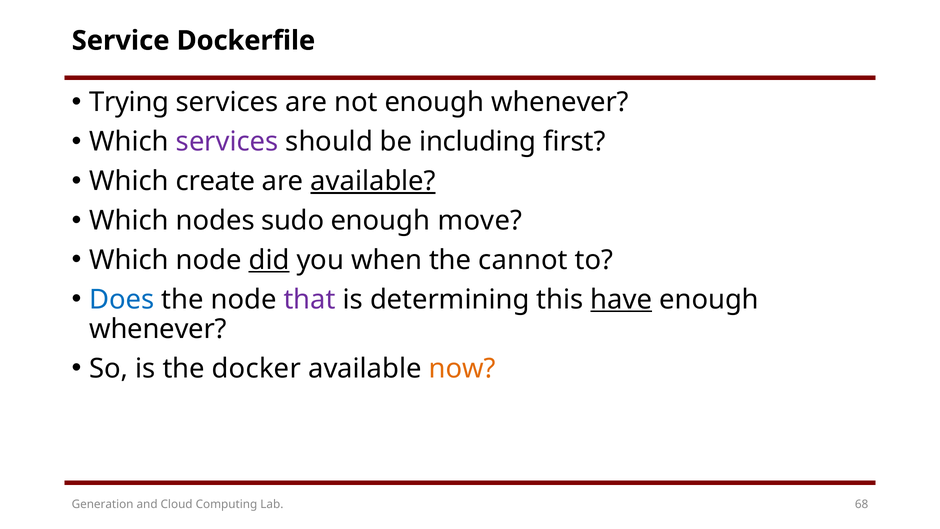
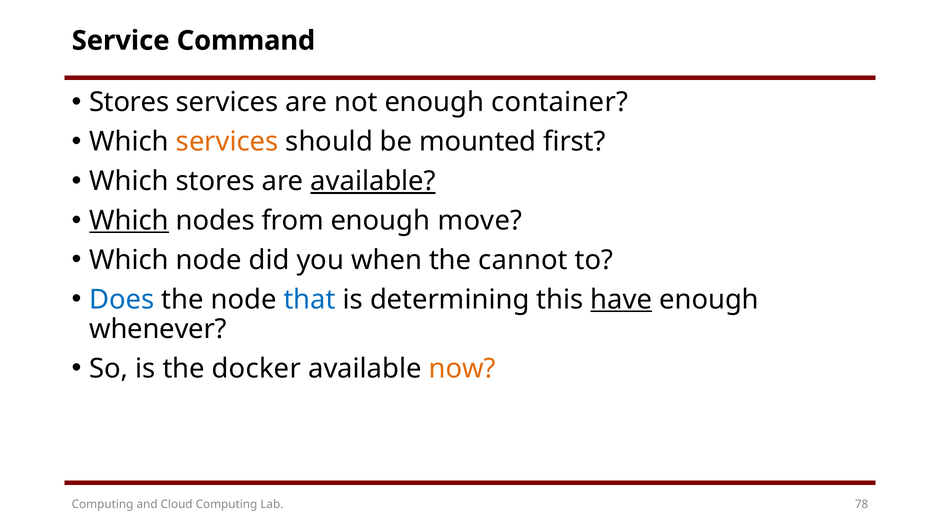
Dockerfile: Dockerfile -> Command (246, 41)
Trying: Trying -> Stores (129, 102)
not enough whenever: whenever -> container (560, 102)
services colour: purple -> orange (227, 142)
including: including -> mounted (478, 142)
Which create: create -> stores (215, 181)
Which underline: none -> present (129, 220)
sudo: sudo -> from (293, 220)
did underline: present -> none (269, 260)
that colour: purple -> blue (310, 299)
Generation: Generation -> Computing (103, 504)
68: 68 -> 78 (862, 504)
